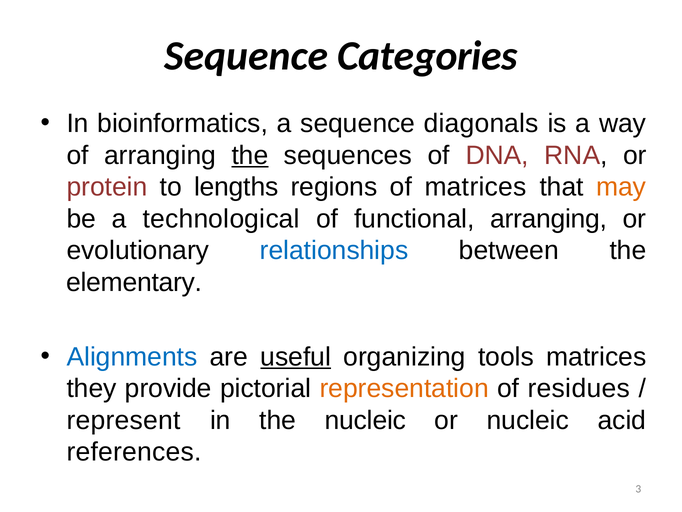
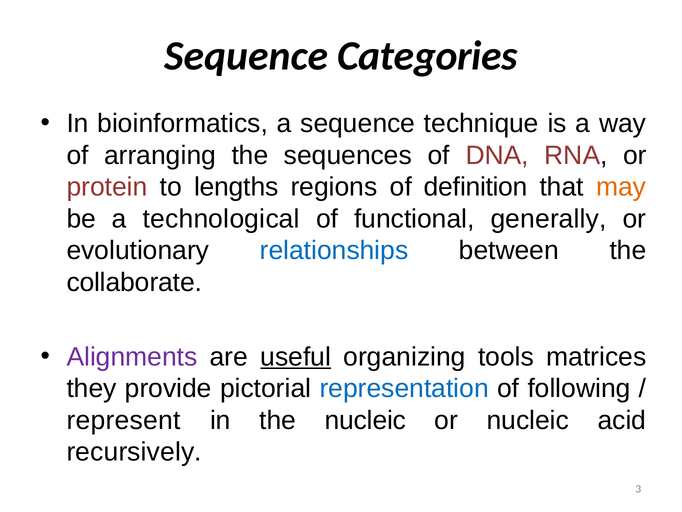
diagonals: diagonals -> technique (481, 123)
the underline: present -> none (250, 155)
of matrices: matrices -> definition (476, 187)
functional arranging: arranging -> generally (549, 219)
elementary: elementary -> collaborate (134, 282)
Alignments colour: blue -> purple (132, 356)
representation colour: orange -> blue (404, 388)
residues: residues -> following (579, 388)
references: references -> recursively (134, 452)
